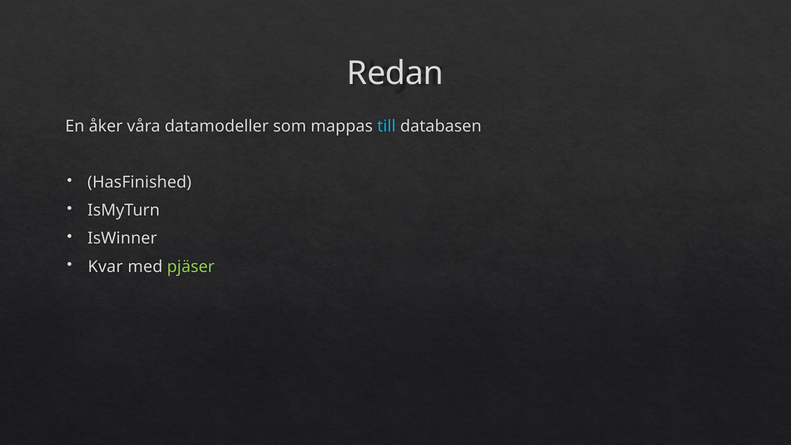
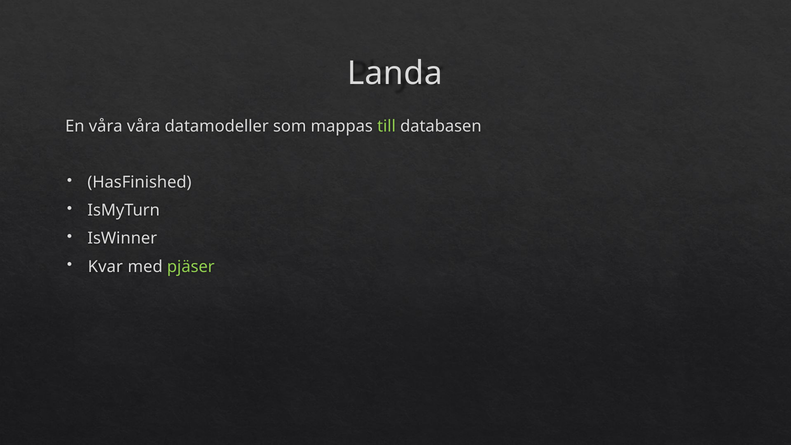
Redan: Redan -> Landa (395, 73)
En åker: åker -> våra (106, 126)
till colour: light blue -> light green (386, 126)
